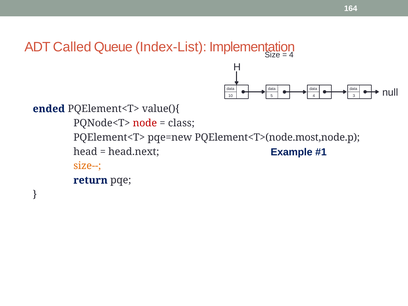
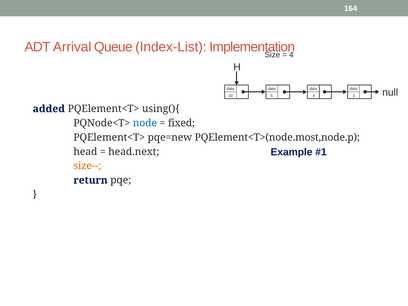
Called: Called -> Arrival (72, 47)
ended: ended -> added (49, 109)
value(){: value(){ -> using(){ (161, 109)
node colour: red -> blue (145, 123)
class: class -> fixed (181, 123)
